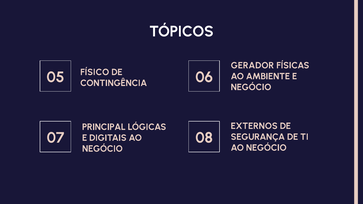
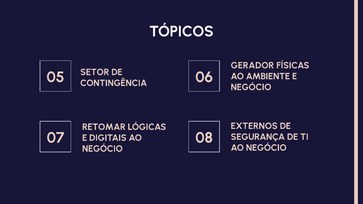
FÍSICO: FÍSICO -> SETOR (95, 72)
PRINCIPAL: PRINCIPAL -> RETOMAR (104, 127)
